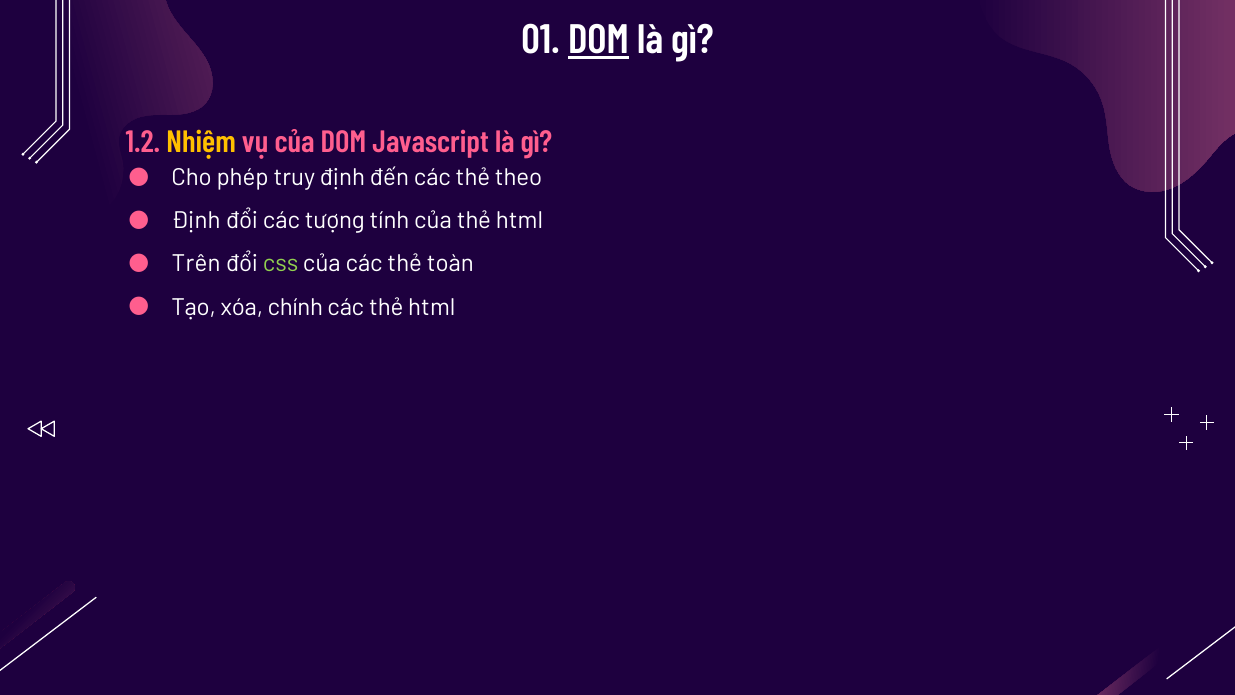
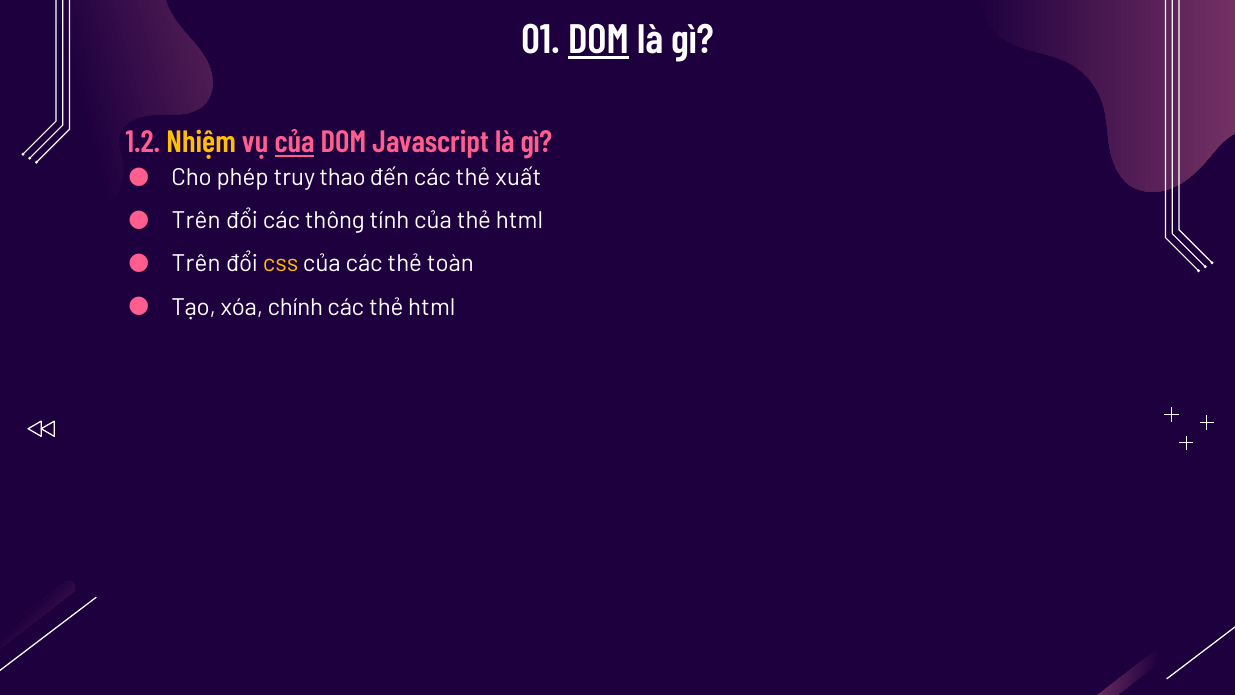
của underline: none -> present (295, 142)
truy định: định -> thao (343, 177)
theo: theo -> xuất (518, 177)
Định: Định -> Trên (196, 221)
tượng: tượng -> thông (335, 221)
css colour: light green -> yellow (281, 264)
